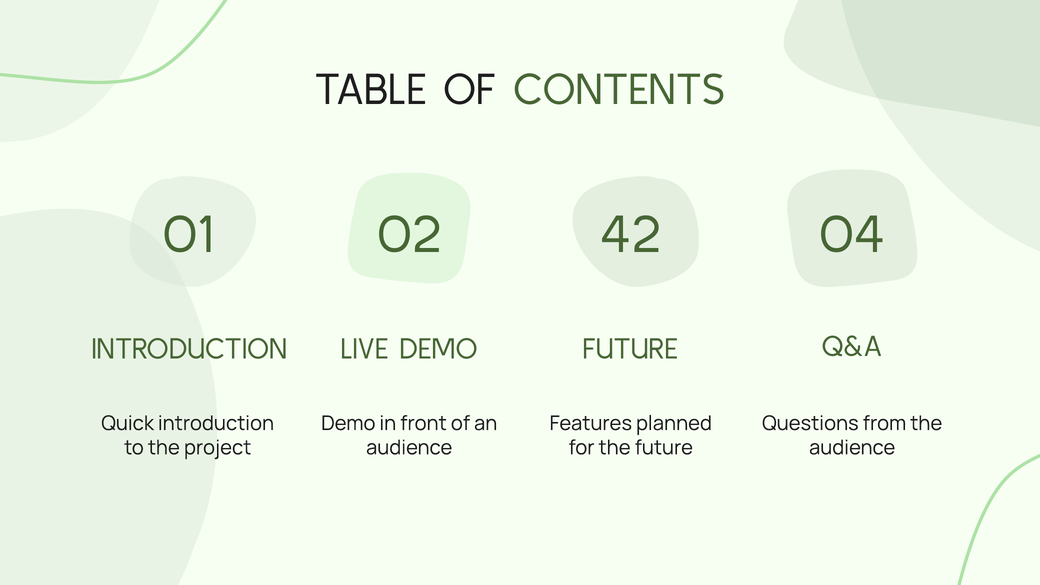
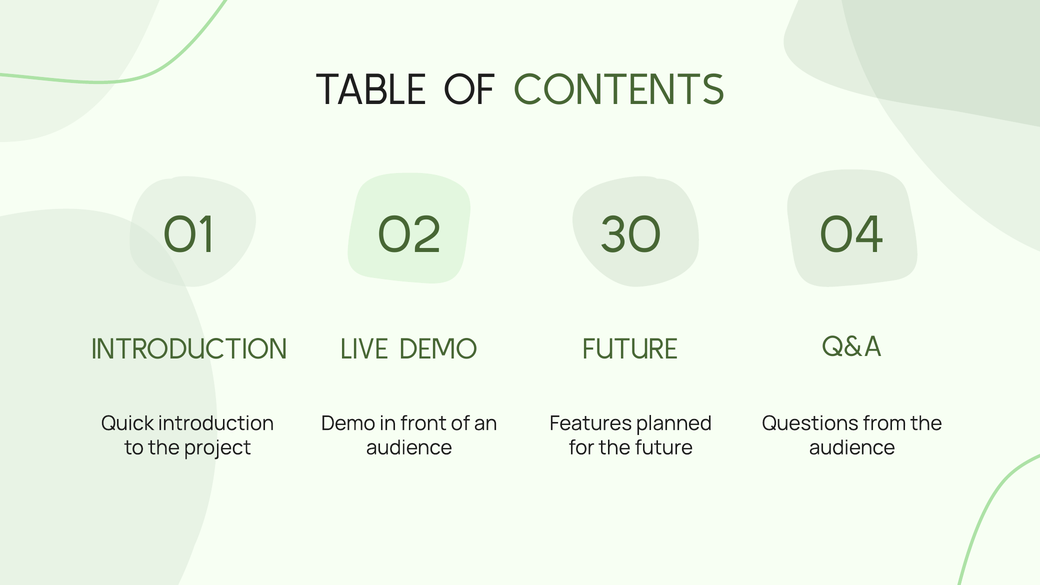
42: 42 -> 30 (631, 235)
